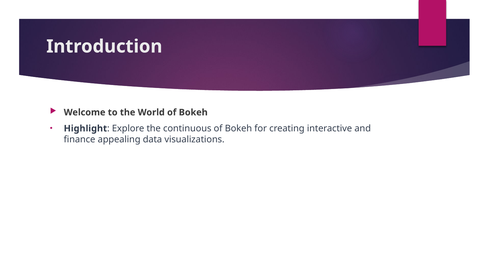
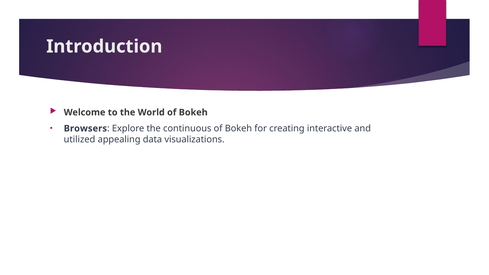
Highlight: Highlight -> Browsers (85, 128)
finance: finance -> utilized (80, 140)
